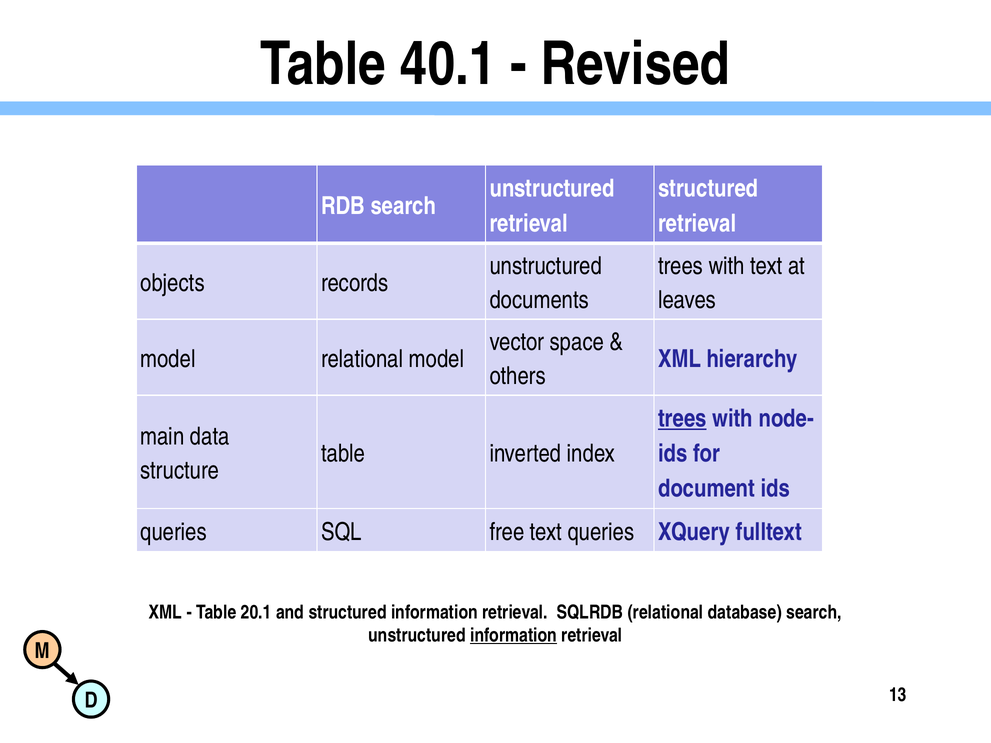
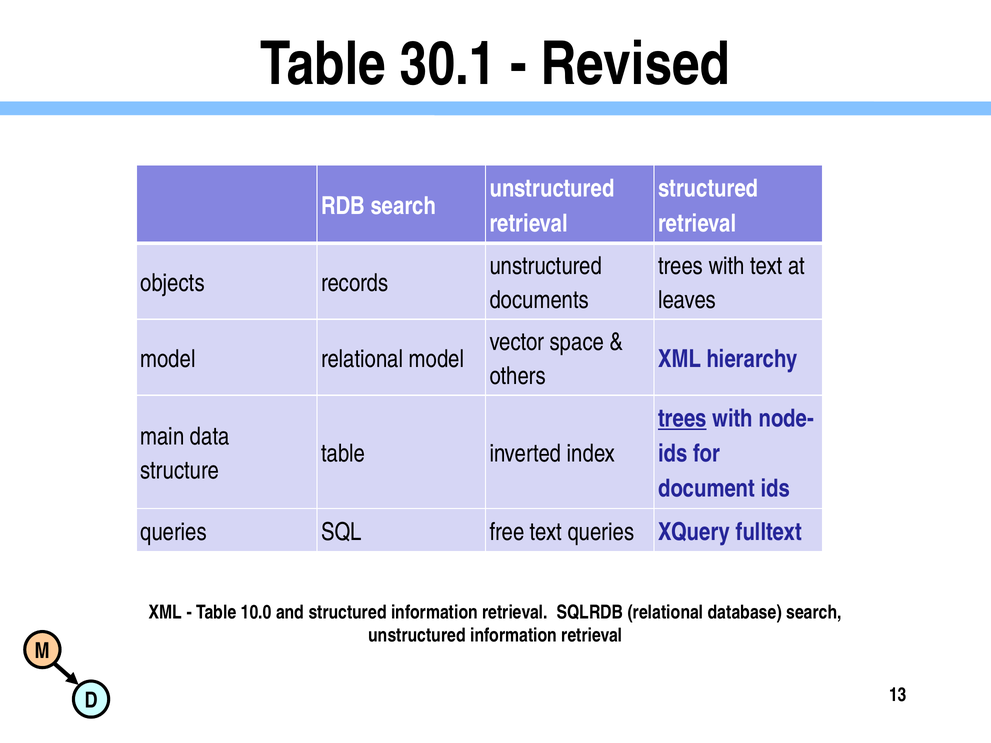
40.1: 40.1 -> 30.1 (448, 64)
20.1: 20.1 -> 10.0 (256, 612)
information underline: present -> none (514, 635)
